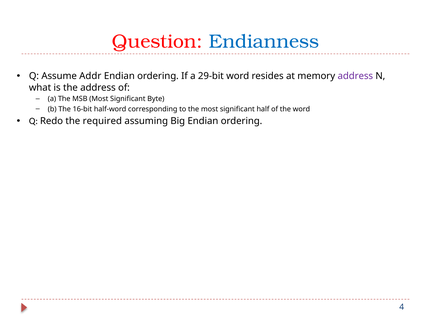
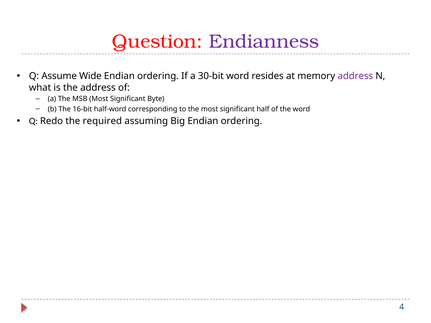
Endianness colour: blue -> purple (264, 42)
Addr: Addr -> Wide (90, 76)
29-bit: 29-bit -> 30-bit (211, 76)
